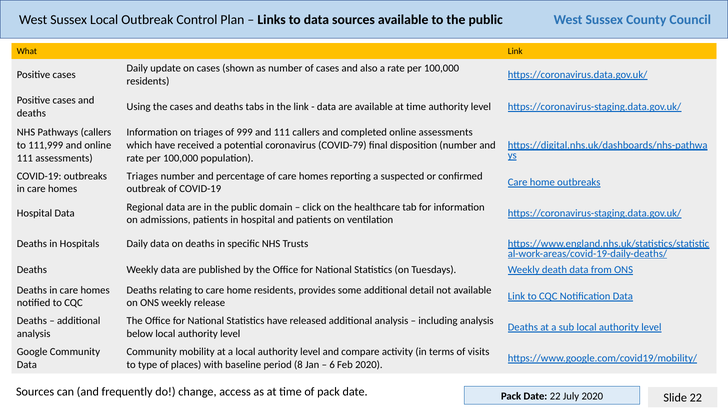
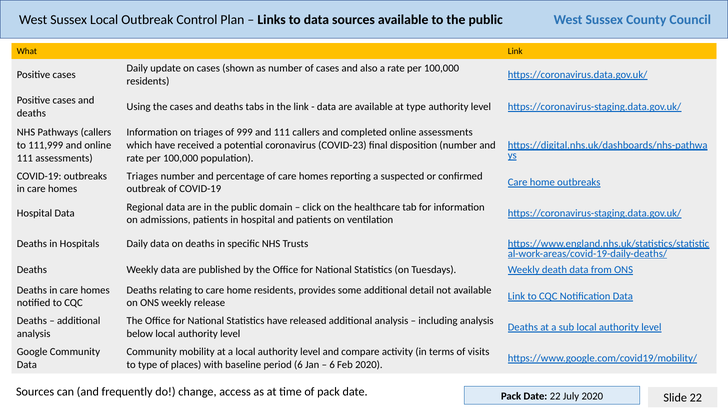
available at time: time -> type (416, 107)
COVID-79: COVID-79 -> COVID-23 (342, 146)
period 8: 8 -> 6 (298, 365)
